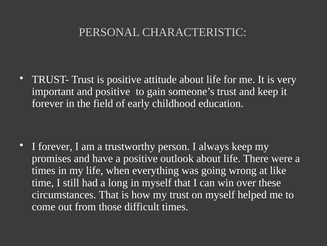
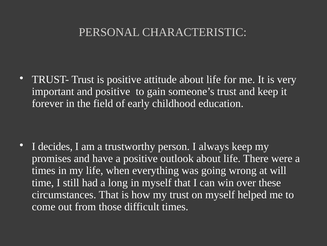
I forever: forever -> decides (55, 146)
like: like -> will (278, 170)
